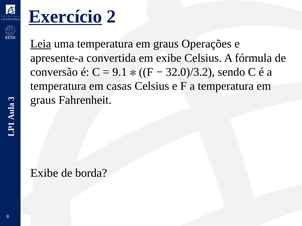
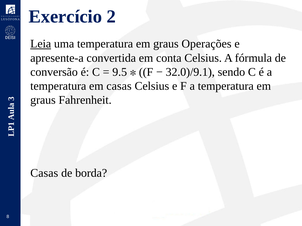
Exercício underline: present -> none (65, 17)
em exibe: exibe -> conta (169, 58)
9.1: 9.1 -> 9.5 (120, 72)
32.0)/3.2: 32.0)/3.2 -> 32.0)/9.1 (190, 72)
Exibe: Exibe -> Casas (44, 173)
